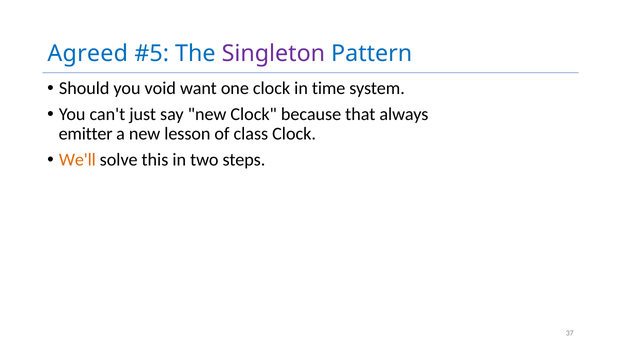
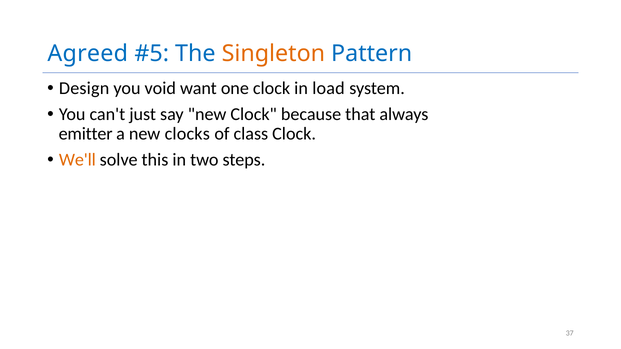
Singleton colour: purple -> orange (273, 53)
Should: Should -> Design (84, 88)
time: time -> load (329, 88)
lesson: lesson -> clocks (187, 134)
